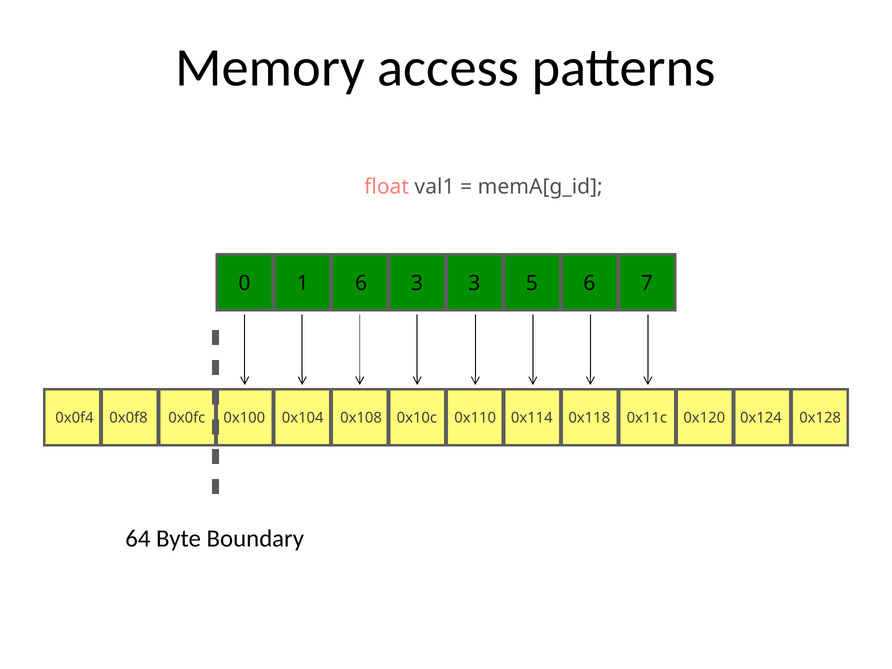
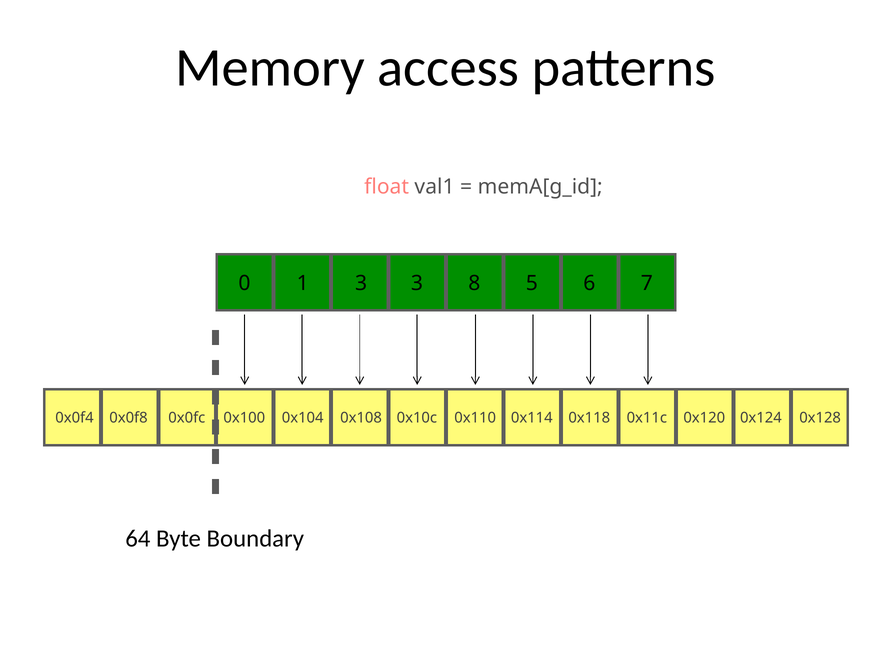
1 6: 6 -> 3 (361, 283)
3 3: 3 -> 8 (474, 283)
